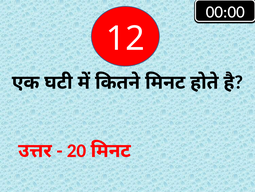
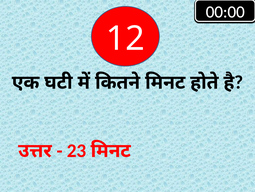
20: 20 -> 23 (77, 150)
